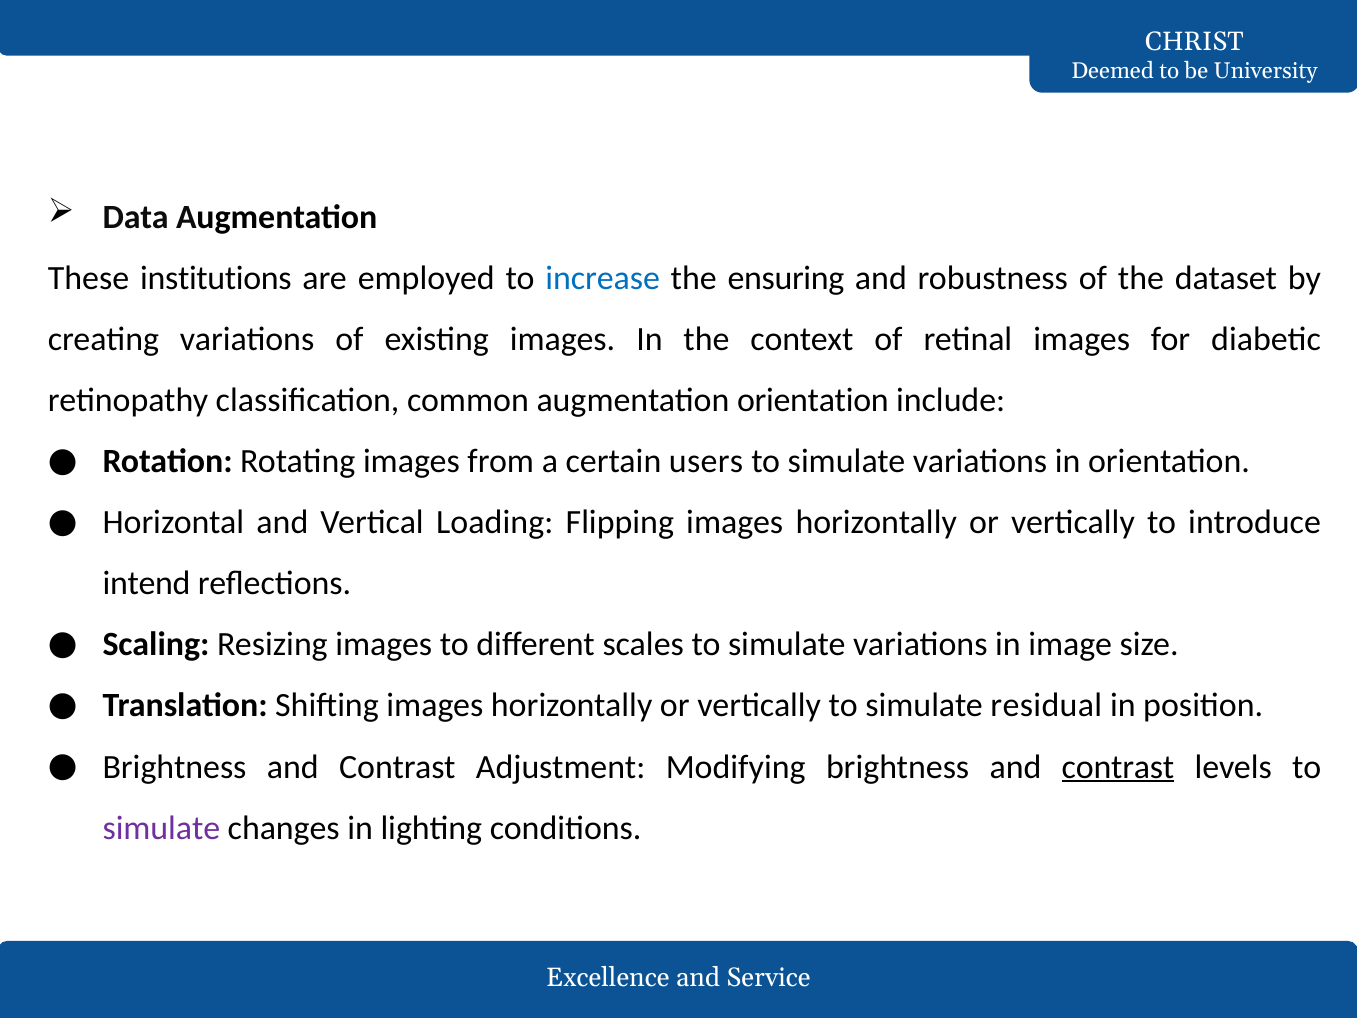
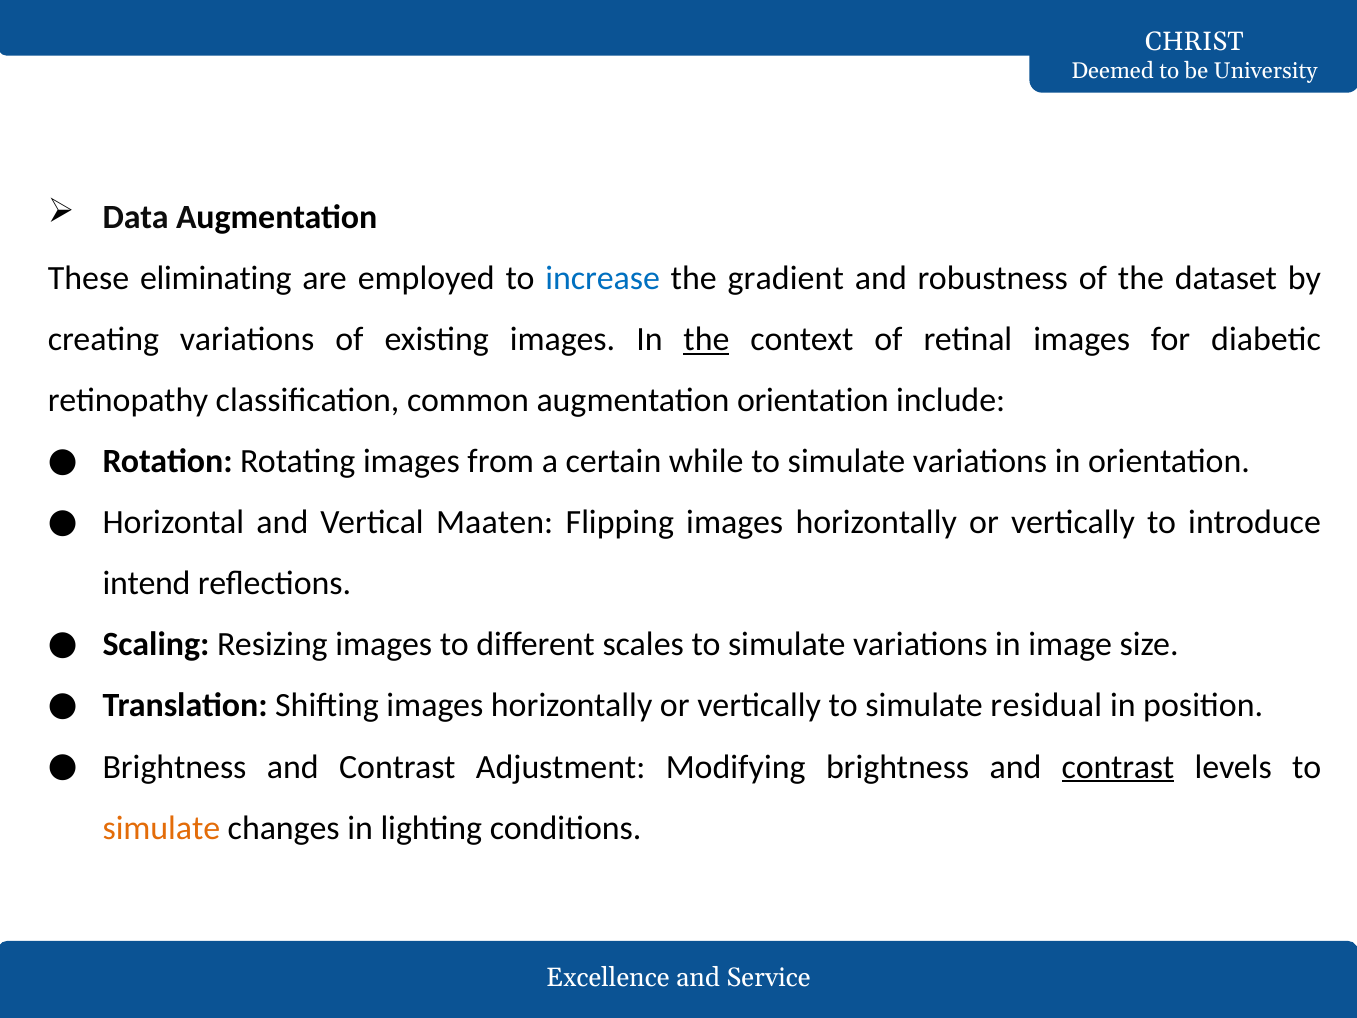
institutions: institutions -> eliminating (216, 278)
ensuring: ensuring -> gradient (786, 278)
the underline: none -> present (706, 339)
users: users -> while (706, 461)
Loading: Loading -> Maaten (495, 522)
simulate colour: purple -> orange (161, 828)
